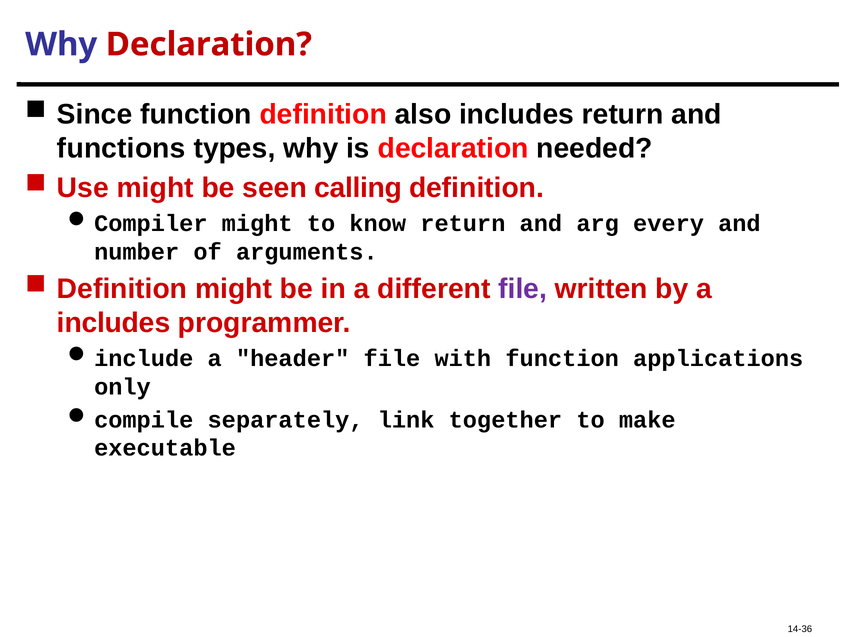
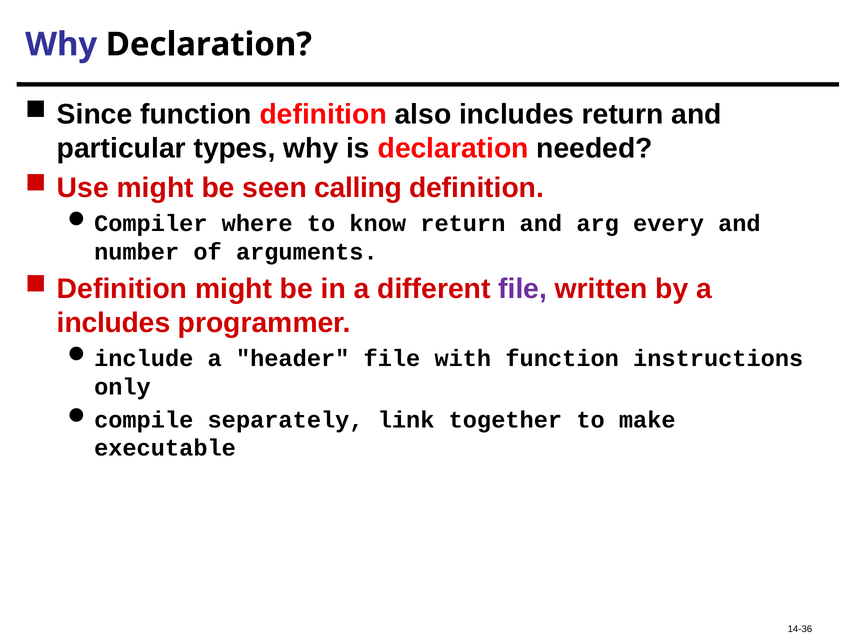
Declaration colour: red -> black (209, 44)
functions: functions -> particular (121, 148)
Compiler might: might -> where (257, 223)
applications: applications -> instructions (718, 358)
